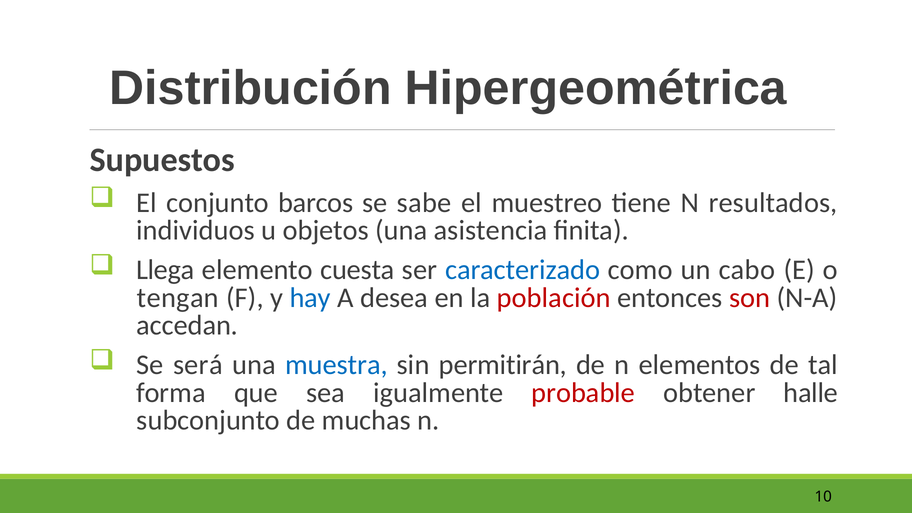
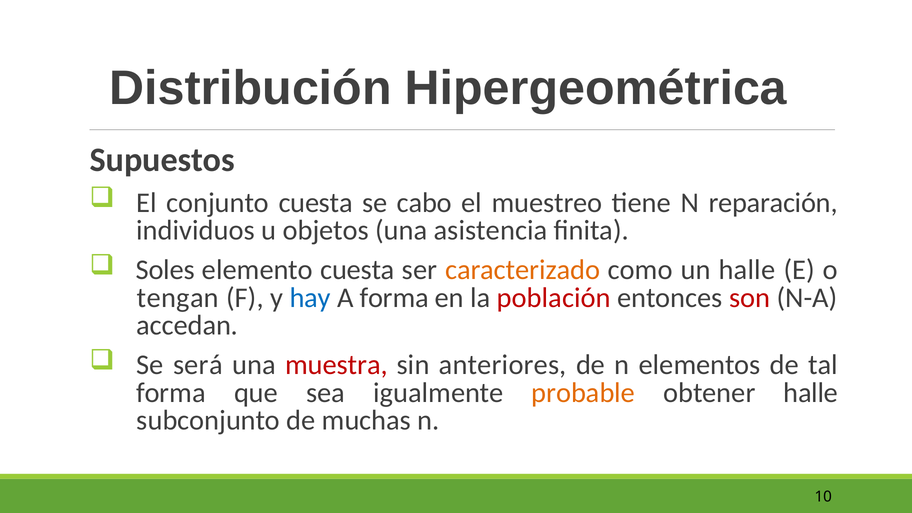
conjunto barcos: barcos -> cuesta (316, 203)
sabe: sabe -> cabo (424, 203)
resultados: resultados -> reparación (773, 203)
Llega: Llega -> Soles (165, 270)
caracterizado colour: blue -> orange (523, 270)
un cabo: cabo -> halle (747, 270)
A desea: desea -> forma (394, 298)
muestra colour: blue -> red (337, 365)
permitirán: permitirán -> anteriores (503, 365)
probable colour: red -> orange (583, 393)
